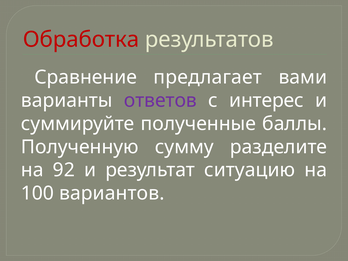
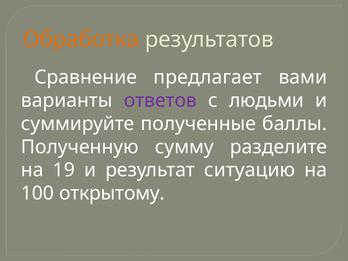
Обработка colour: red -> orange (81, 40)
интерес: интерес -> людьми (266, 101)
92: 92 -> 19 (64, 170)
вариантов: вариантов -> открытому (112, 193)
